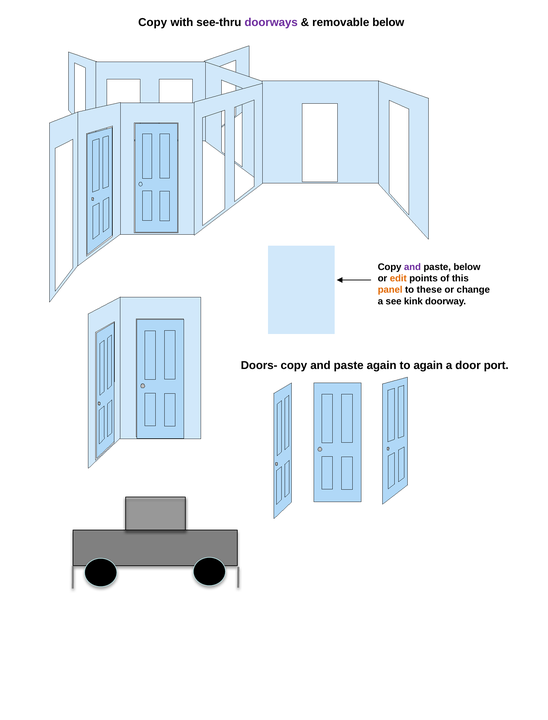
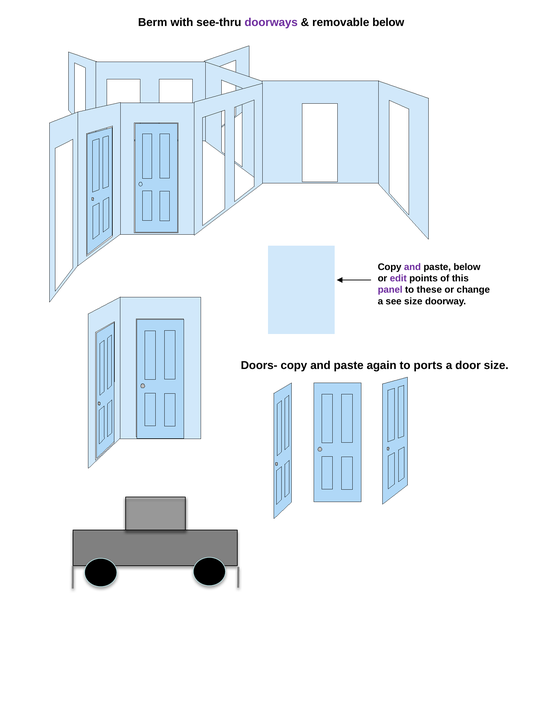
Copy: Copy -> Berm (153, 22)
edit colour: orange -> purple (398, 278)
panel colour: orange -> purple (390, 289)
see kink: kink -> size (413, 301)
to again: again -> ports (428, 365)
door port: port -> size (496, 365)
